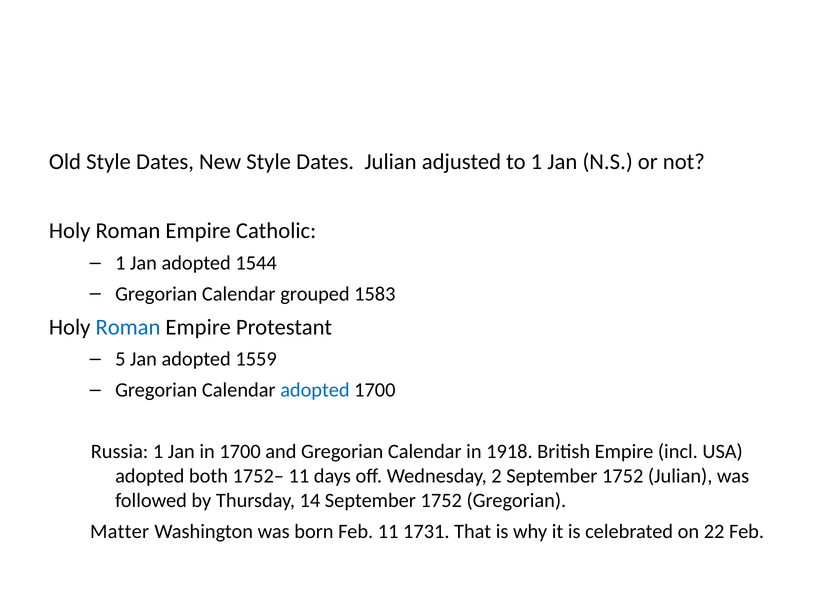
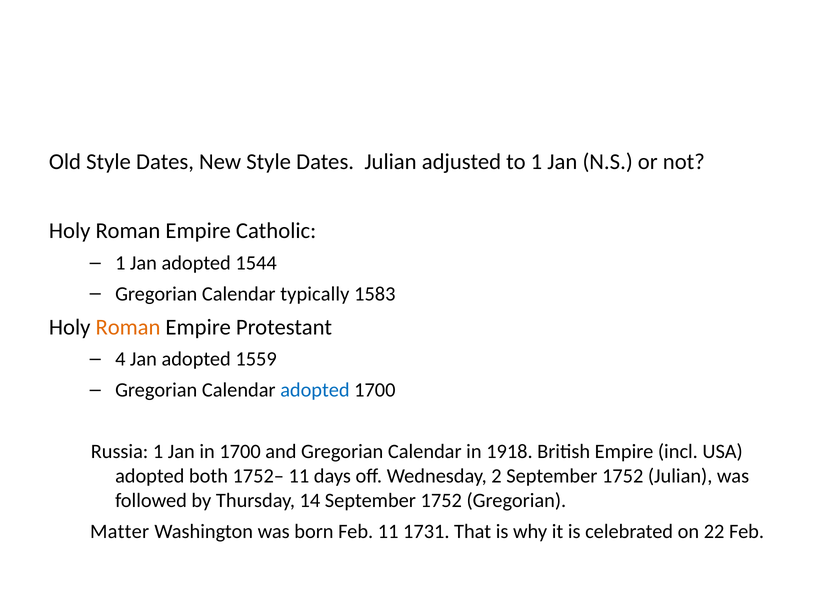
grouped: grouped -> typically (315, 294)
Roman colour: blue -> orange (128, 327)
5: 5 -> 4 (120, 359)
